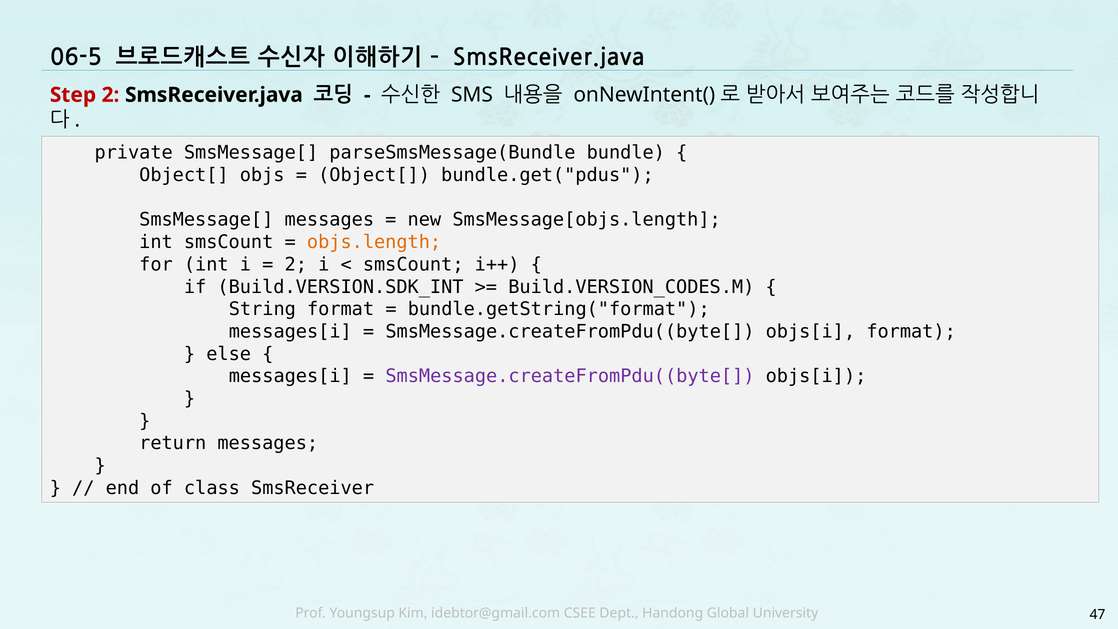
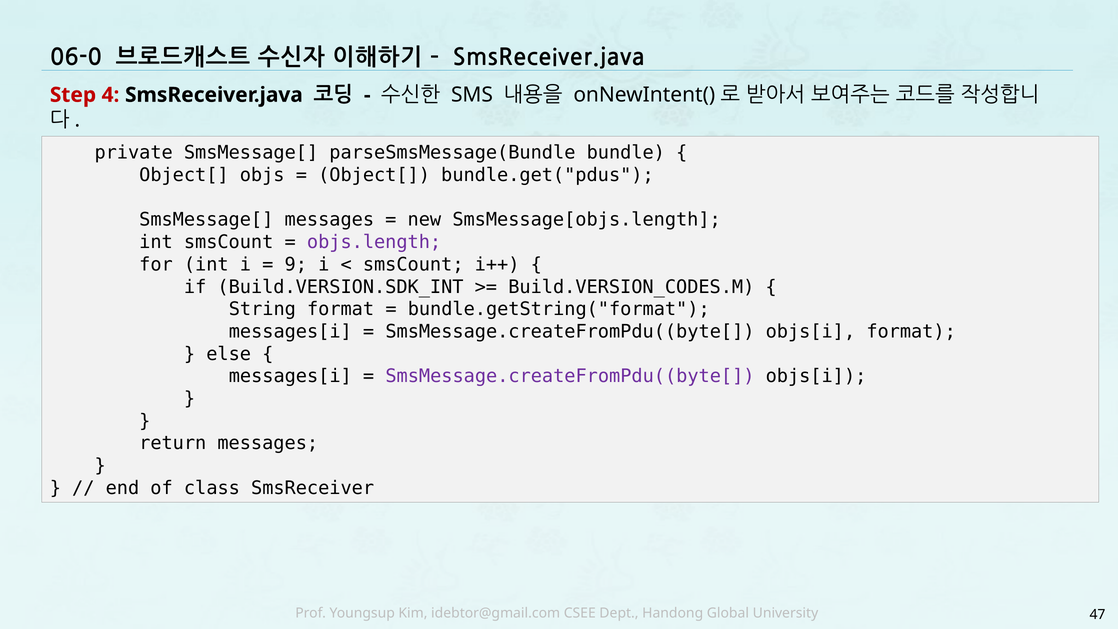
06-5: 06-5 -> 06-0 (76, 57)
Step 2: 2 -> 4 (110, 95)
objs.length colour: orange -> purple (374, 242)
2: 2 -> 9 (296, 264)
